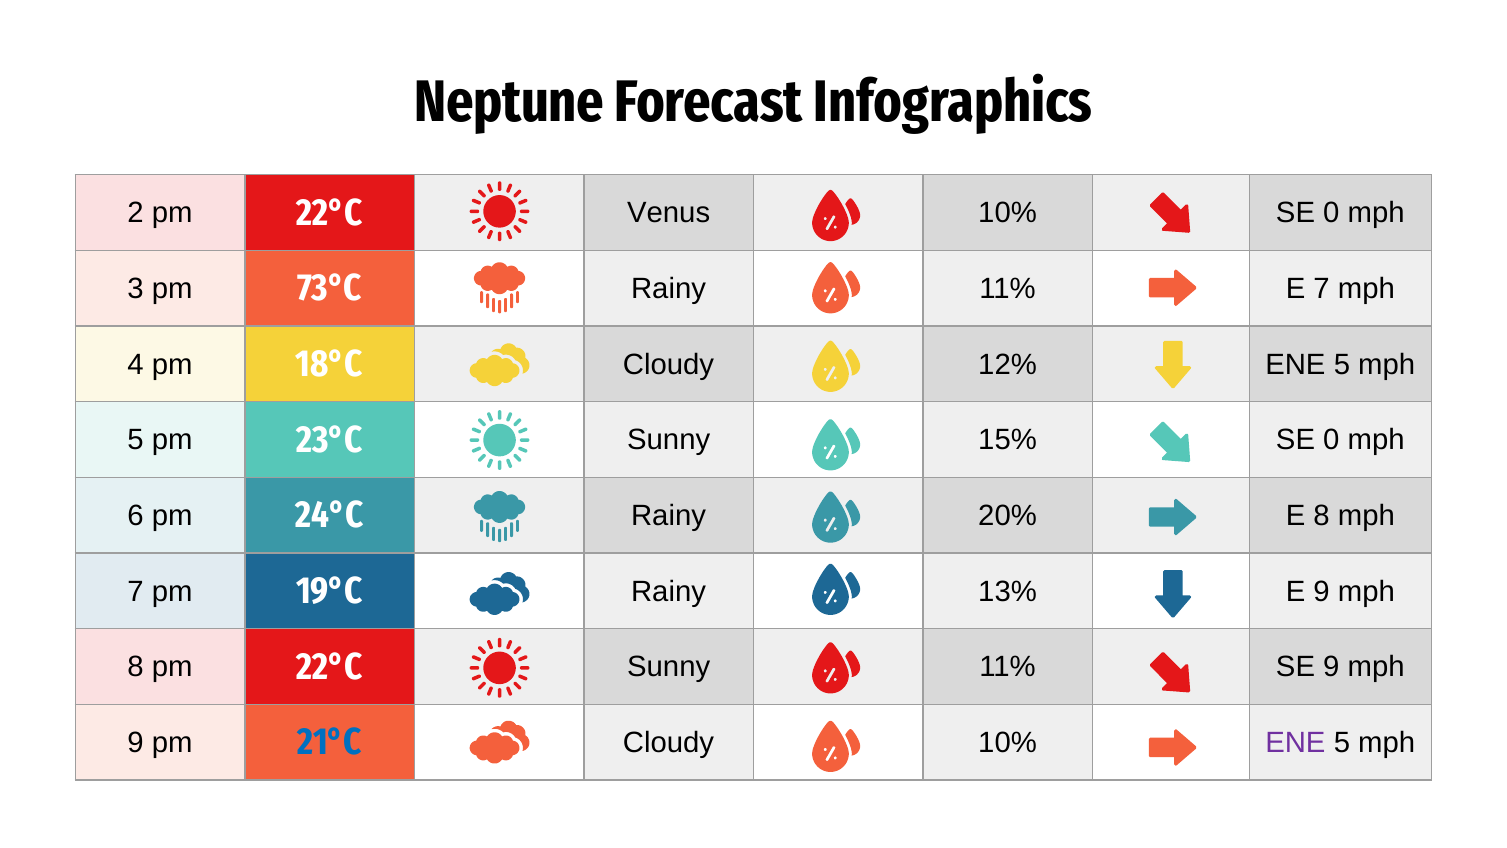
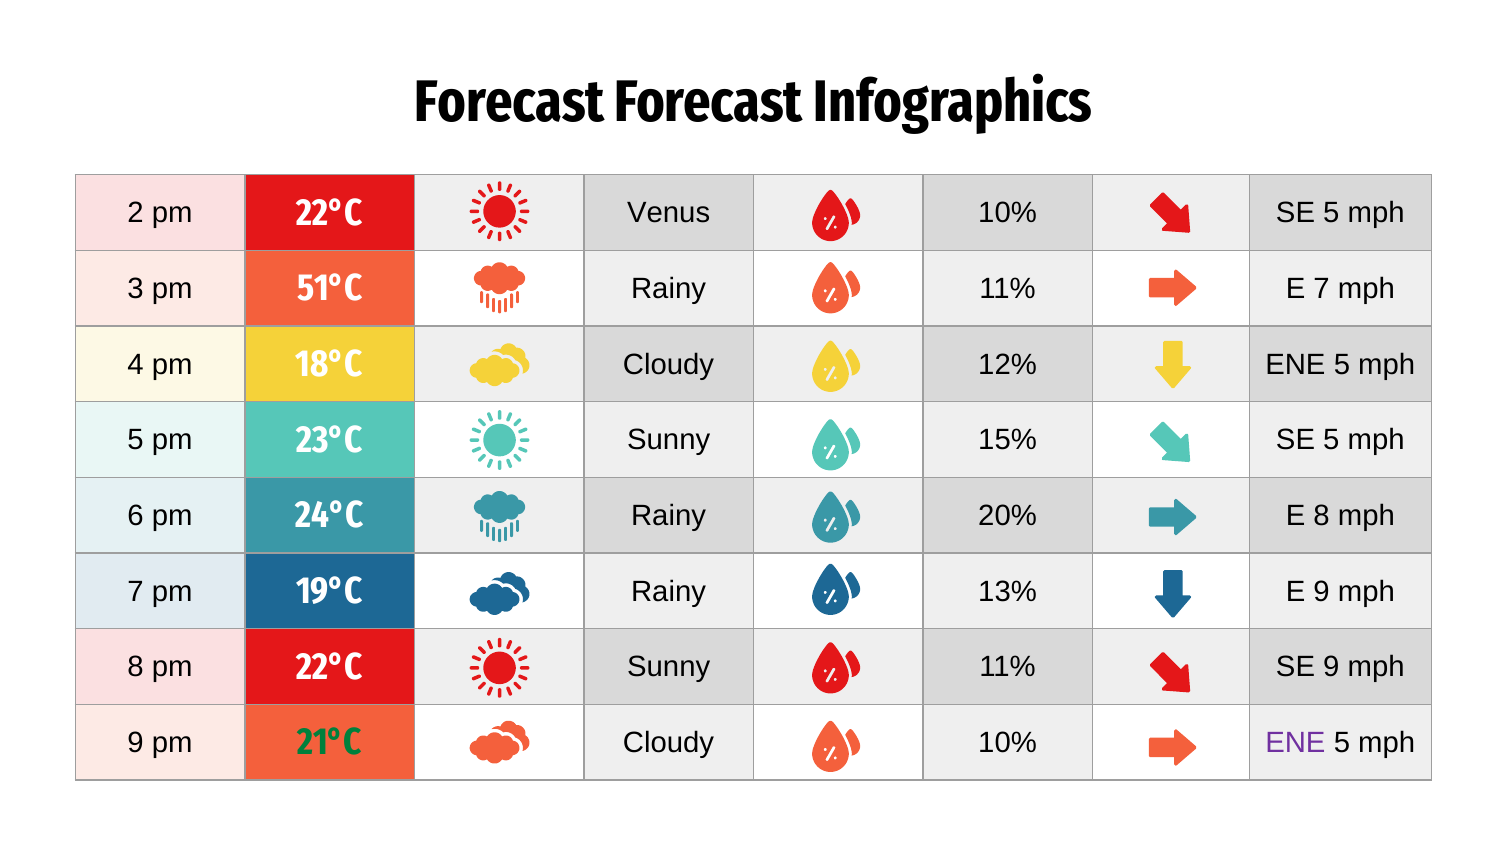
Neptune: Neptune -> Forecast (509, 102)
10% SE 0: 0 -> 5 (1331, 213)
73°C: 73°C -> 51°C (330, 288)
15% SE 0: 0 -> 5 (1331, 440)
21°C colour: blue -> green (330, 742)
